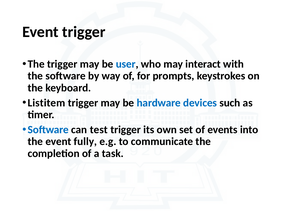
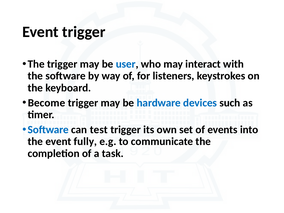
prompts: prompts -> listeners (174, 76)
Listitem: Listitem -> Become (46, 103)
